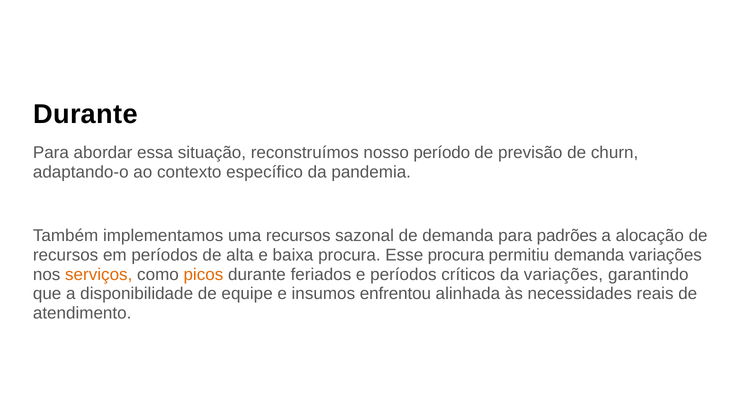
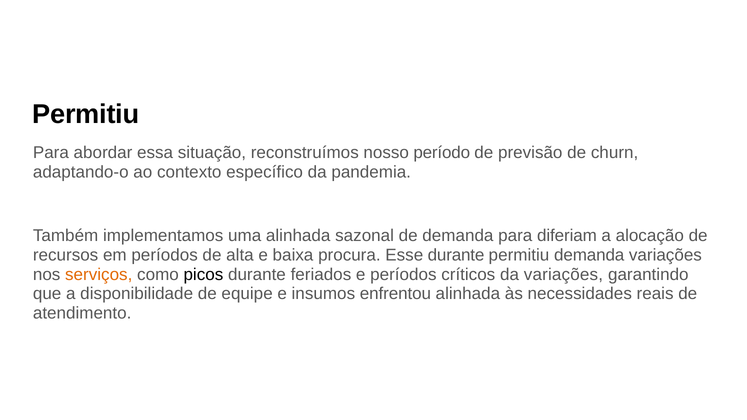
Durante: Durante -> Permitiu (86, 114)
uma recursos: recursos -> alinhada (298, 236)
padrões: padrões -> diferiam (567, 236)
Esse procura: procura -> durante (456, 255)
picos colour: orange -> black (203, 275)
